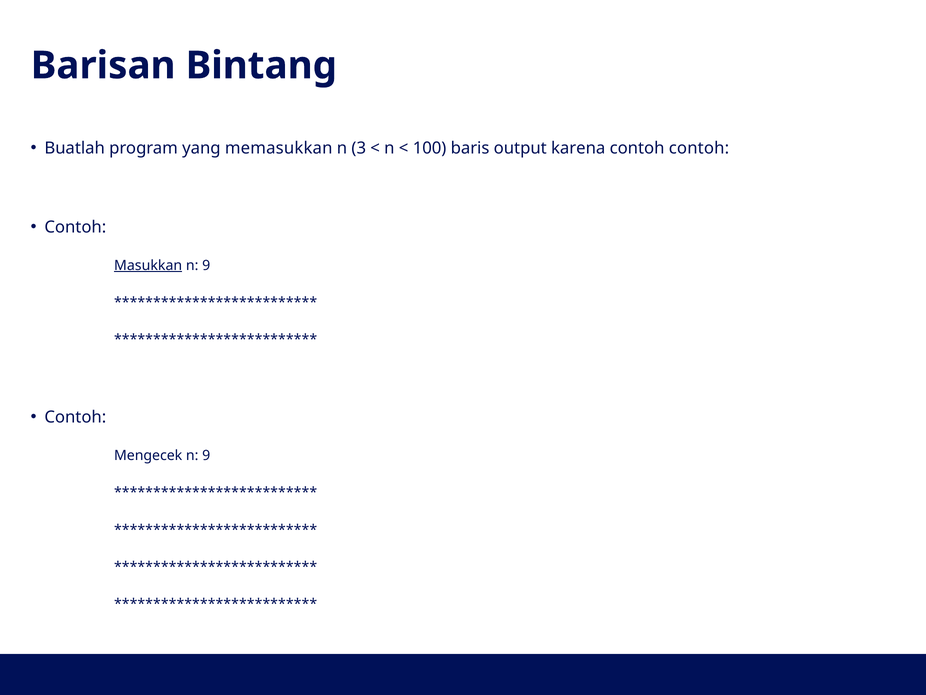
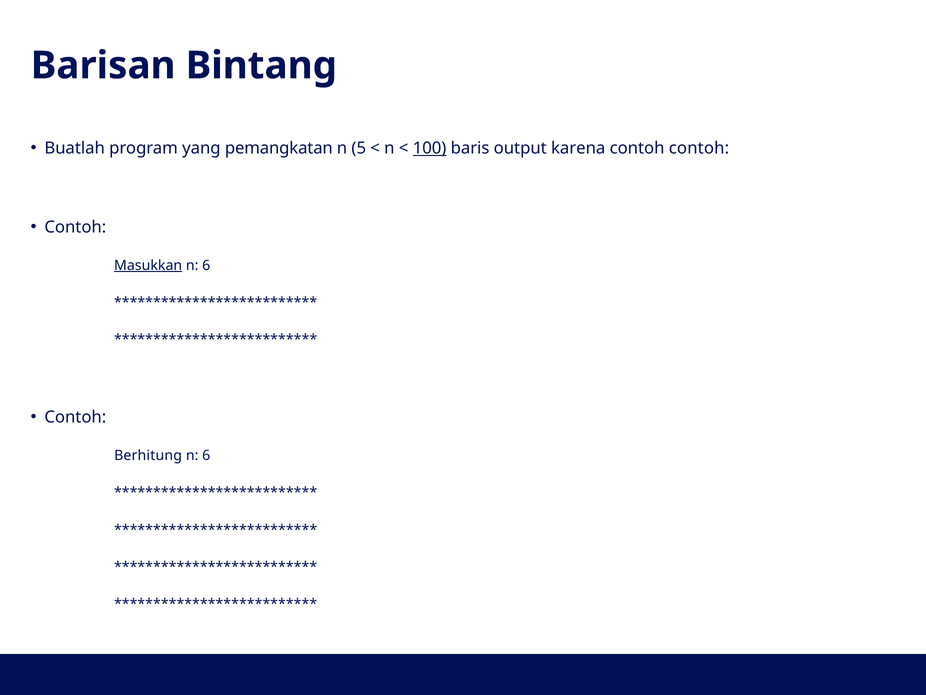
memasukkan: memasukkan -> pemangkatan (279, 148)
3: 3 -> 5 (359, 148)
100 underline: none -> present (430, 148)
9: 9 -> 6 (206, 265)
Mengecek: Mengecek -> Berhitung (148, 455)
9: 9 -> 6 (206, 455)
